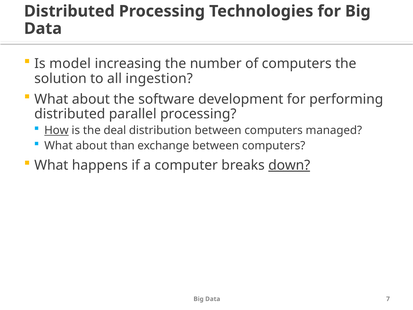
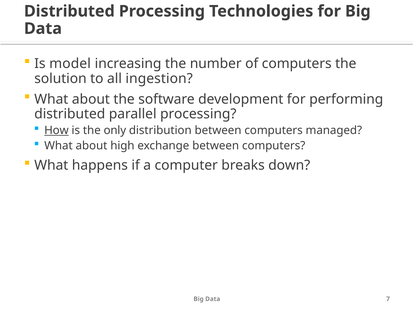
deal: deal -> only (115, 130)
than: than -> high (122, 146)
down underline: present -> none (289, 165)
